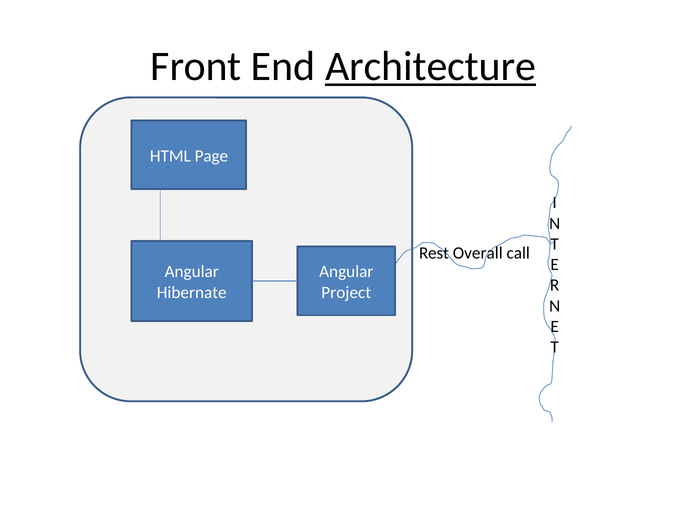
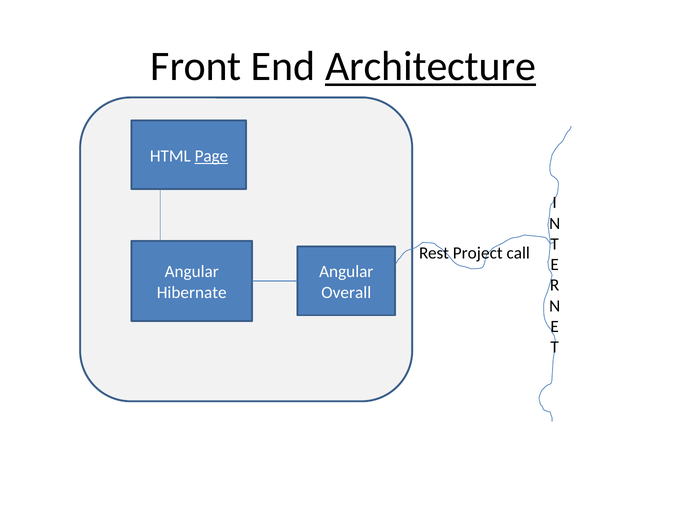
Page underline: none -> present (211, 156)
Overall: Overall -> Project (478, 253)
Project: Project -> Overall (346, 292)
